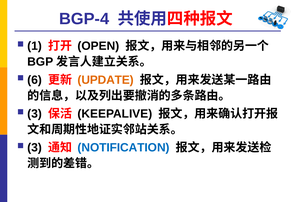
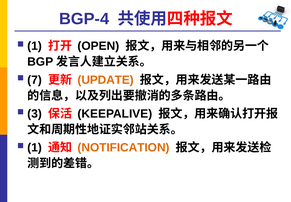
6: 6 -> 7 (35, 80)
3: 3 -> 1 (35, 147)
NOTIFICATION colour: blue -> orange (124, 147)
